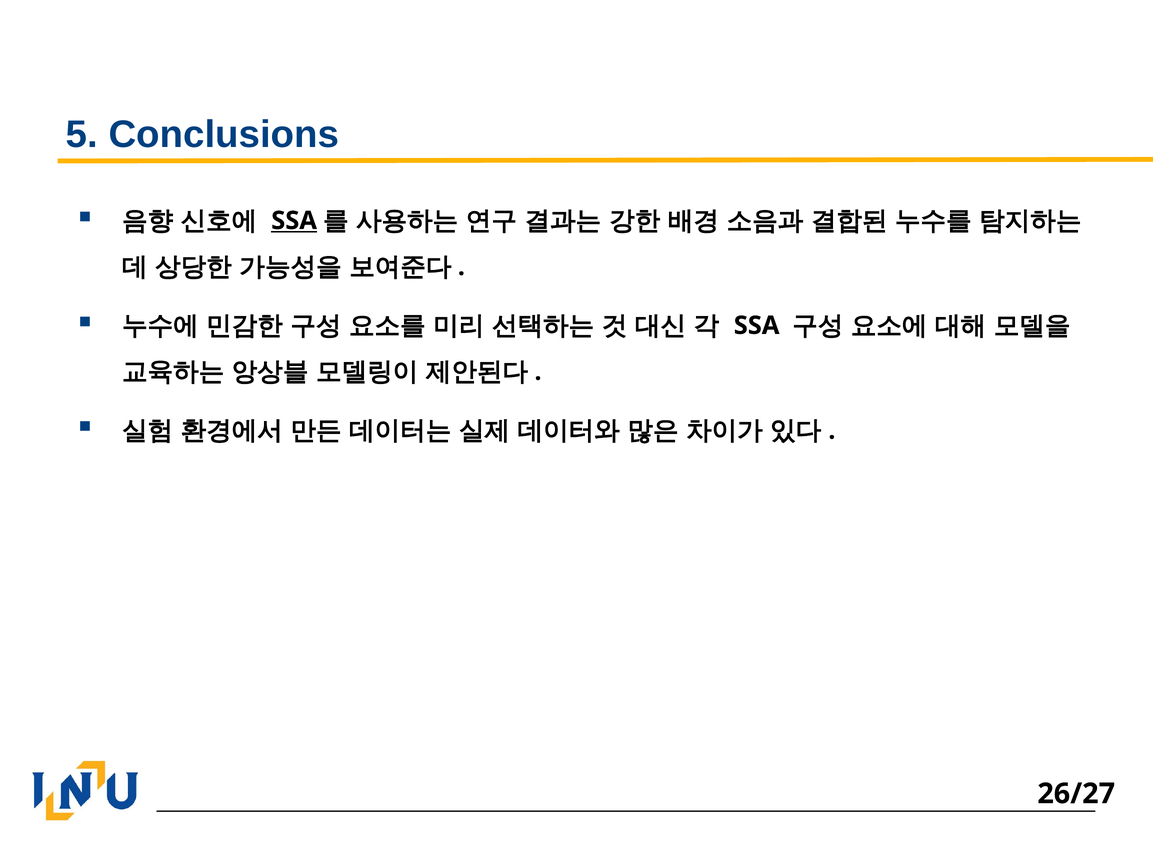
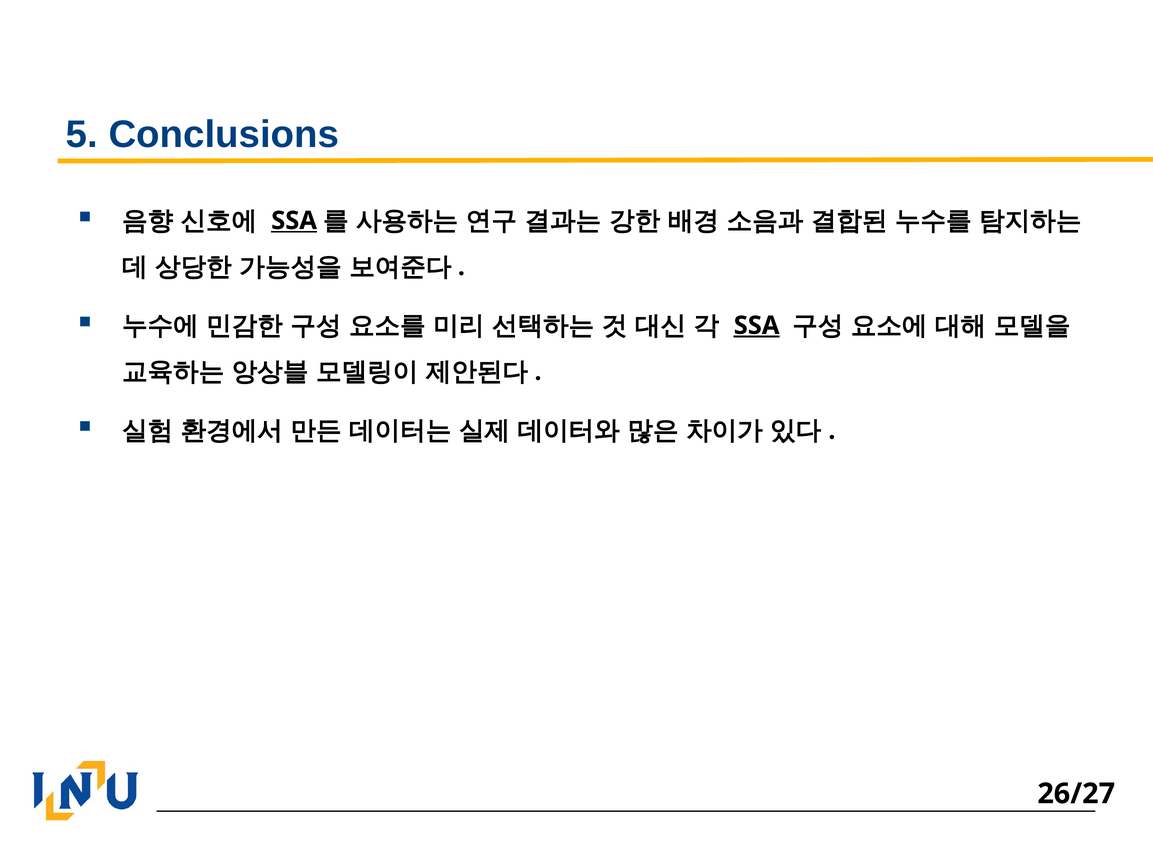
SSA underline: none -> present (757, 326)
